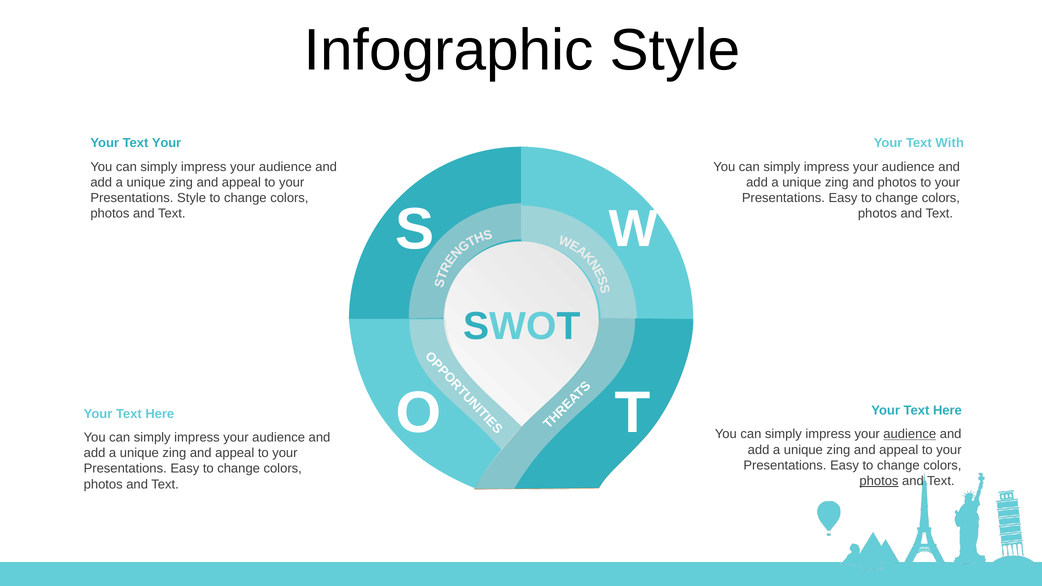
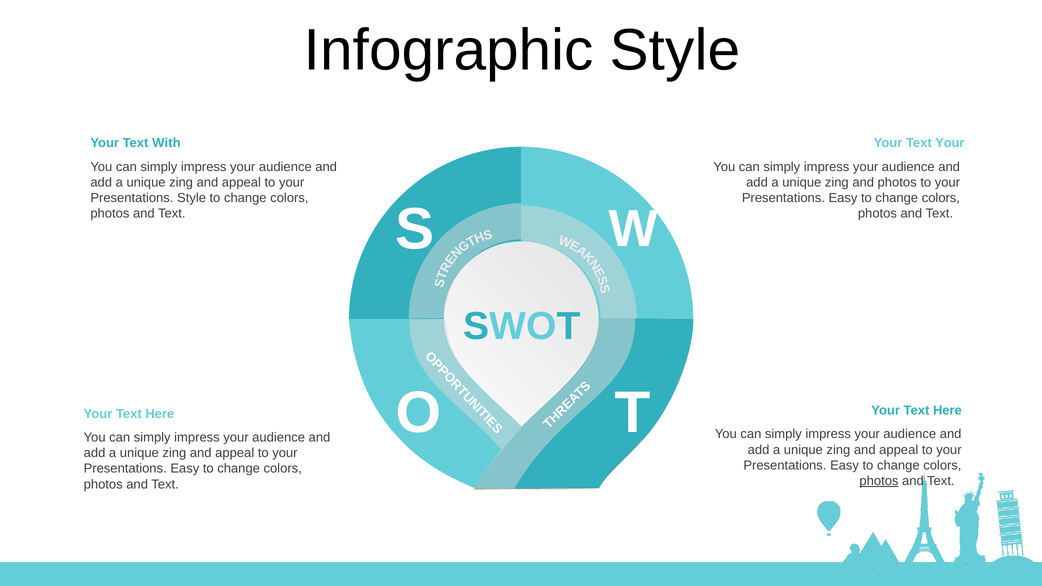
Your Text Your: Your -> With (166, 143)
Your Text With: With -> Your (950, 143)
audience underline: present -> none (910, 434)
